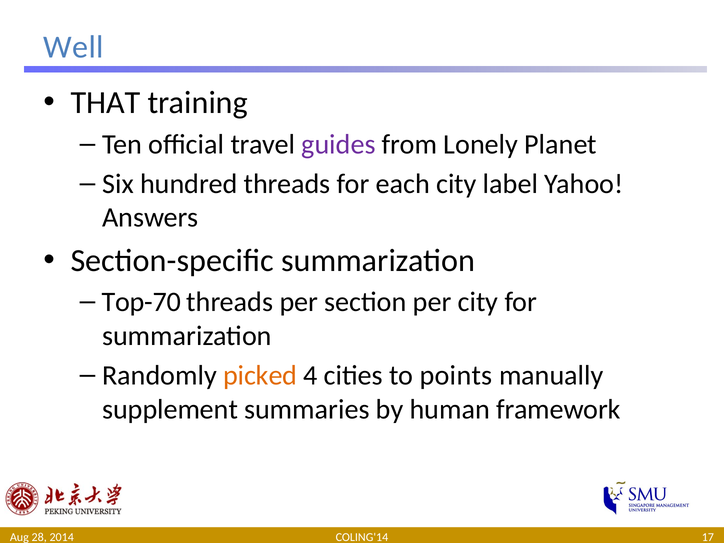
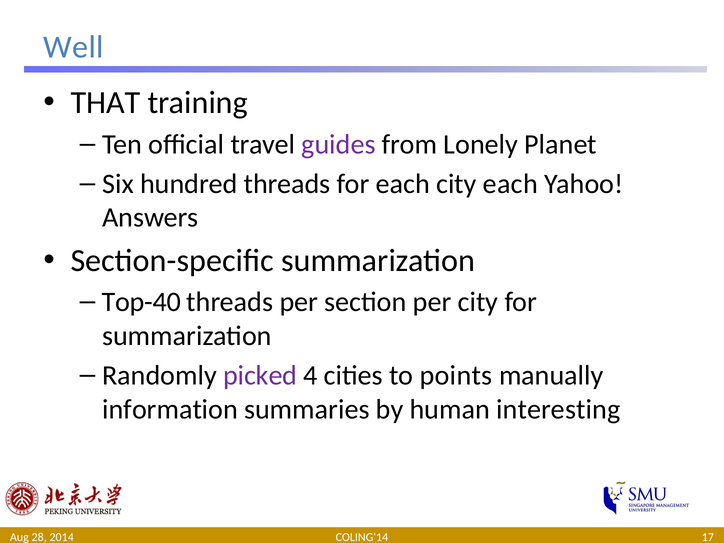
city label: label -> each (510, 184)
Top-70: Top-70 -> Top-40 (141, 302)
picked colour: orange -> purple (260, 375)
supplement: supplement -> information (170, 409)
framework: framework -> interesting (558, 409)
